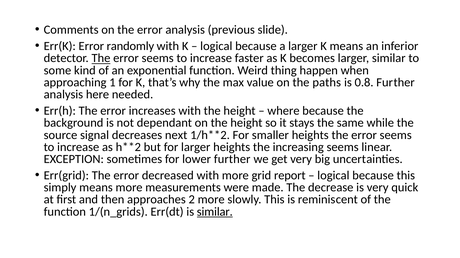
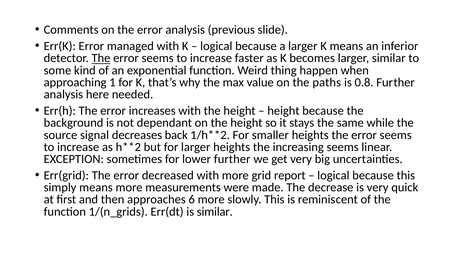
randomly: randomly -> managed (130, 46)
where: where -> height (283, 111)
next: next -> back (176, 135)
2: 2 -> 6 (192, 200)
similar underline: present -> none (215, 212)
